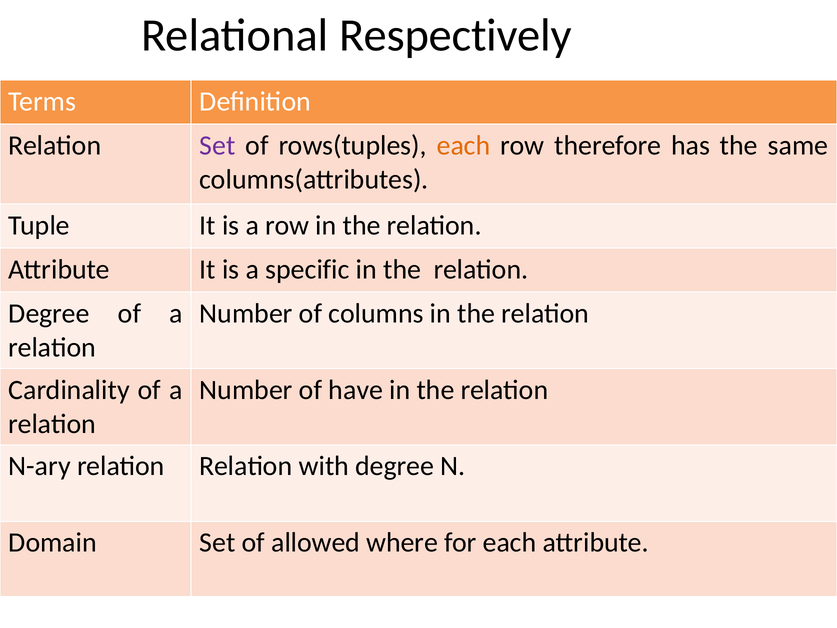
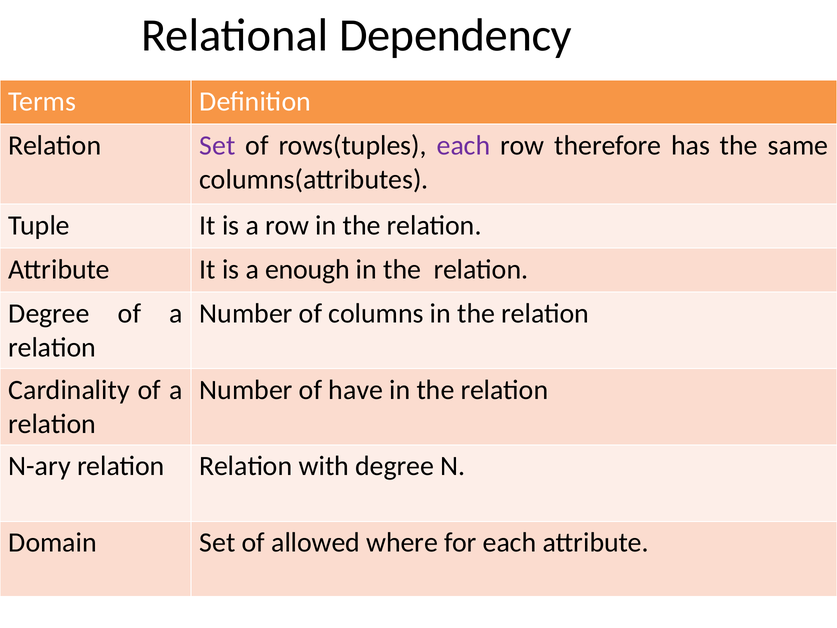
Respectively: Respectively -> Dependency (455, 35)
each colour: orange -> purple (464, 146)
specific: specific -> enough (308, 269)
